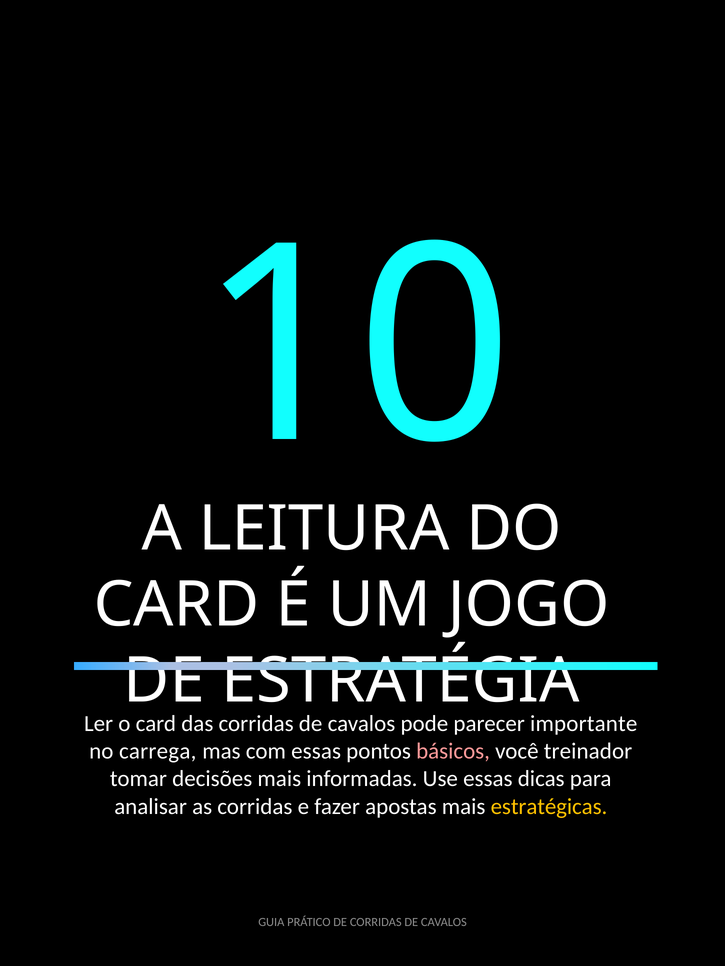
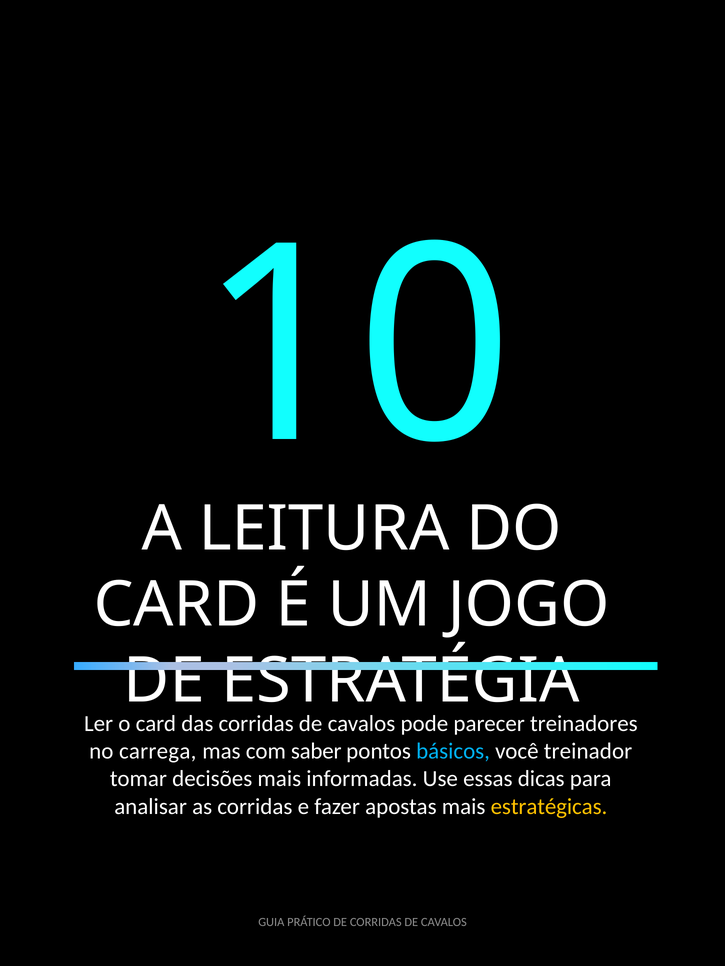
importante: importante -> treinadores (584, 724)
com essas: essas -> saber (316, 752)
básicos colour: pink -> light blue (453, 752)
